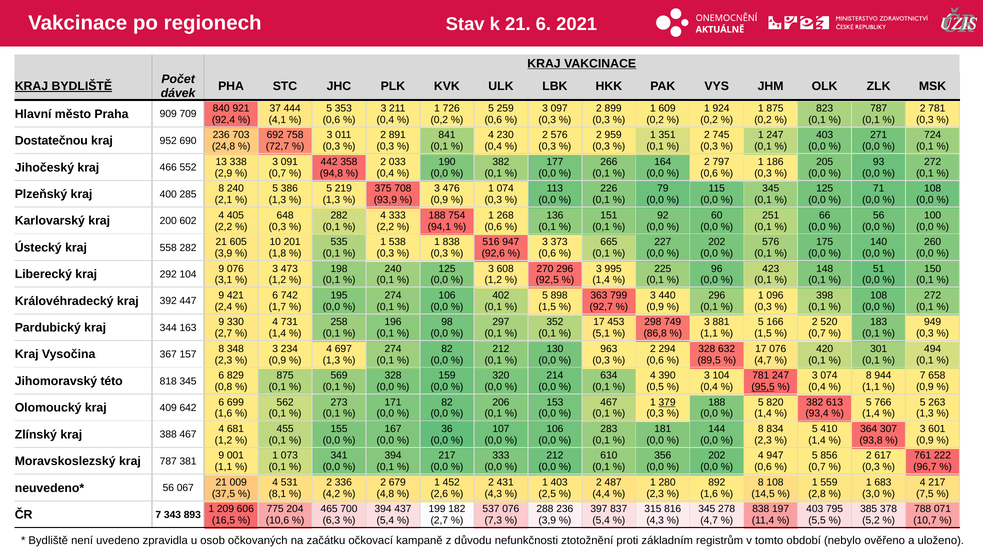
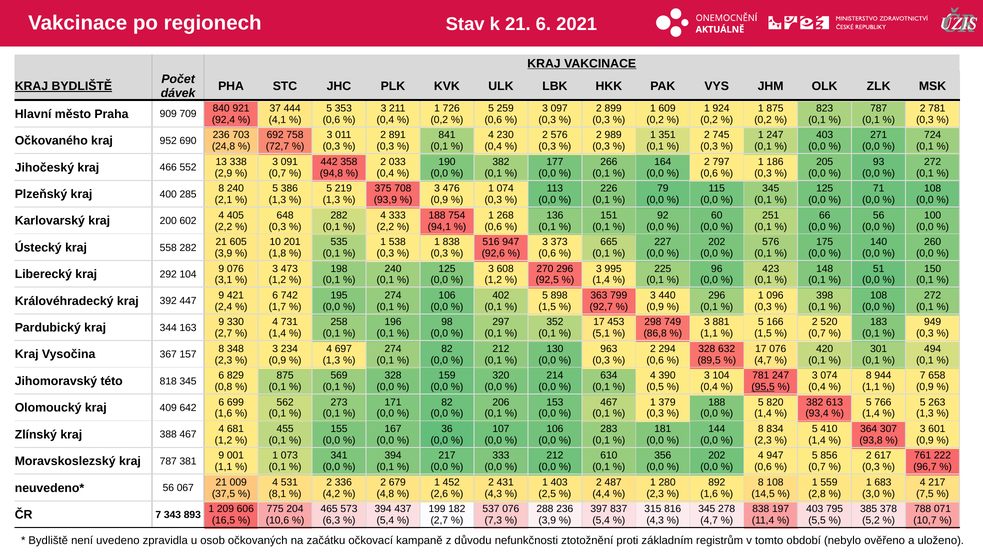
959: 959 -> 989 (613, 135)
Dostatečnou: Dostatečnou -> Očkovaného (51, 141)
379 underline: present -> none (667, 402)
700: 700 -> 573 (349, 509)
